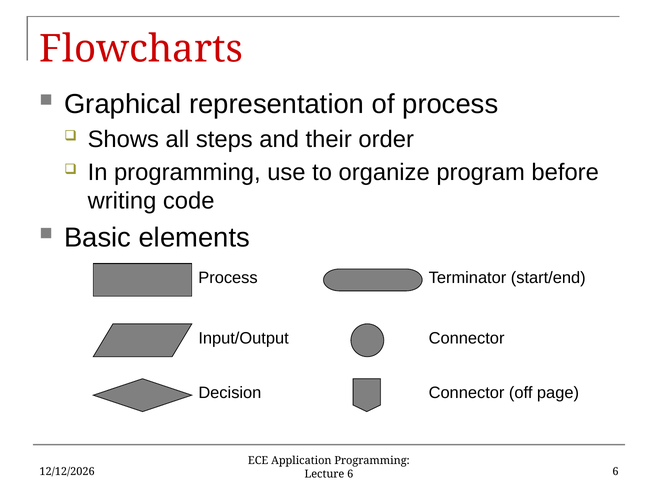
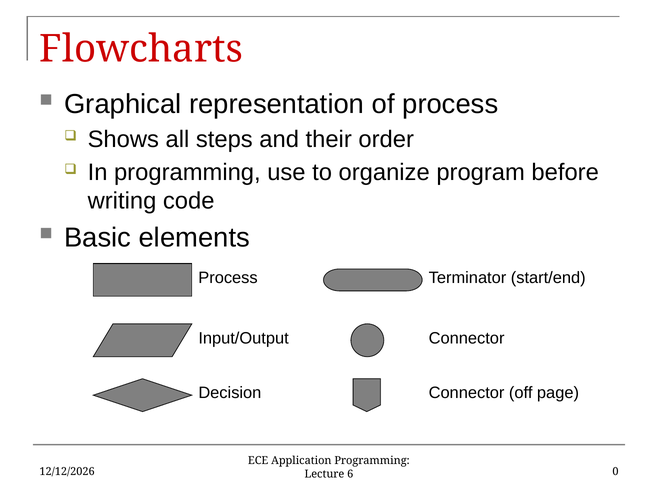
6 6: 6 -> 0 (616, 471)
